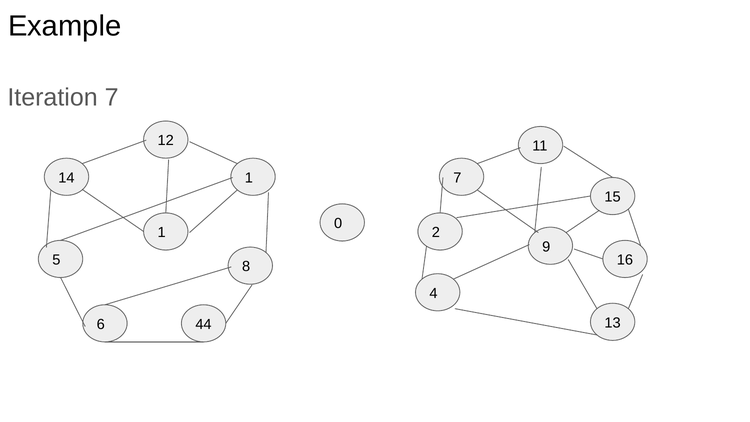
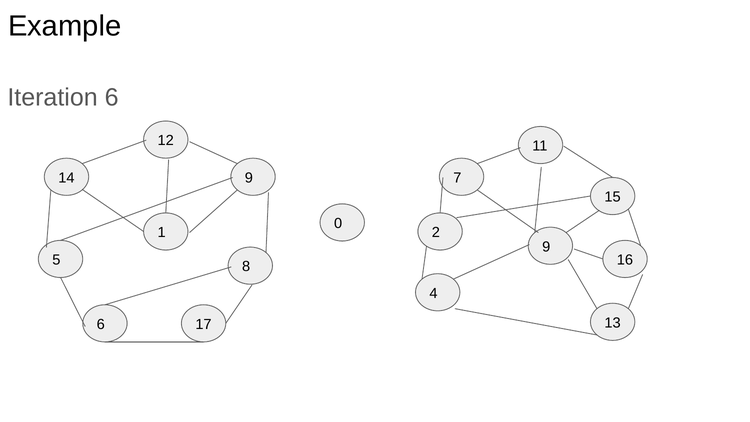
Iteration 7: 7 -> 6 (112, 97)
14 1: 1 -> 9 (249, 178)
44: 44 -> 17 (203, 324)
